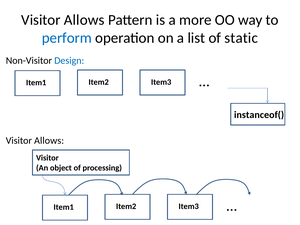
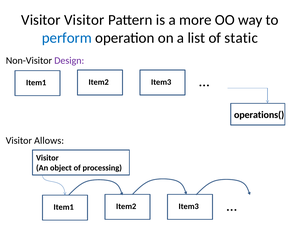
Allows: Allows -> Visitor (84, 20)
Design colour: blue -> purple (69, 61)
instanceof(: instanceof( -> operations( (259, 115)
